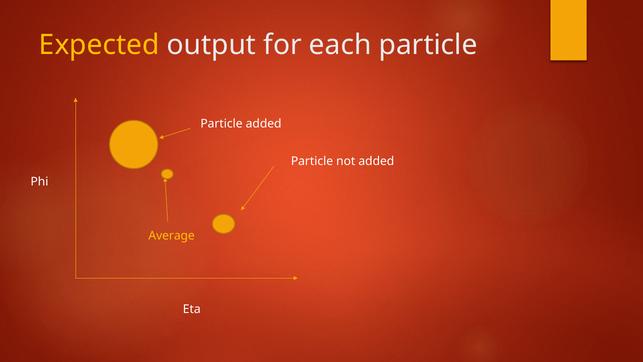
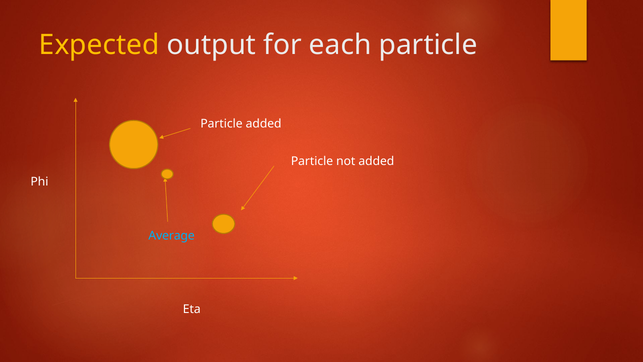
Average colour: yellow -> light blue (172, 236)
